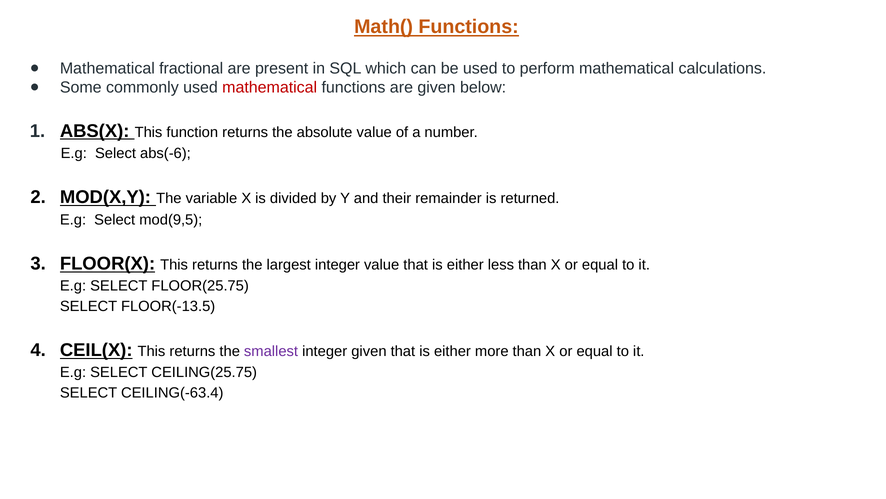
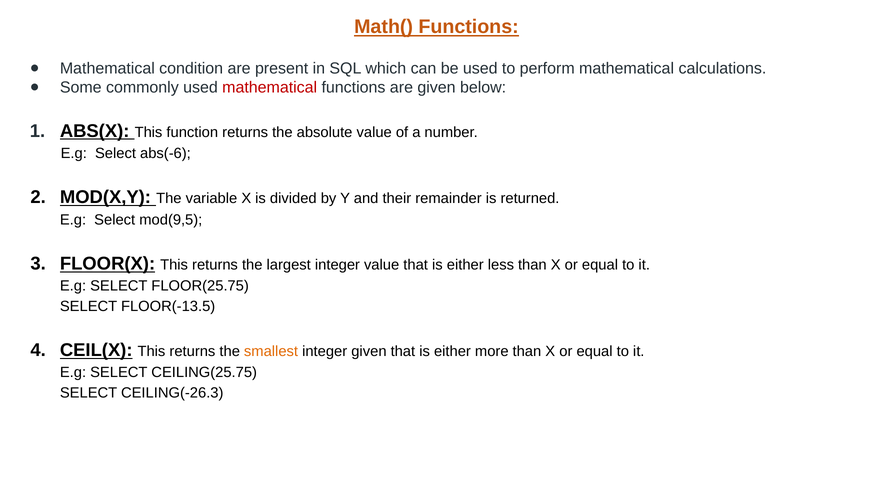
fractional: fractional -> condition (191, 68)
smallest colour: purple -> orange (271, 351)
CEILING(-63.4: CEILING(-63.4 -> CEILING(-26.3 (172, 393)
